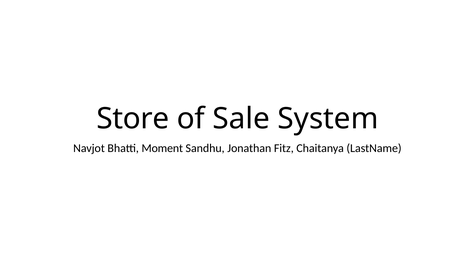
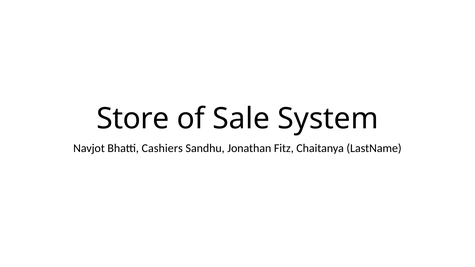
Moment: Moment -> Cashiers (162, 148)
